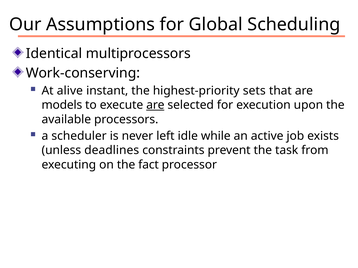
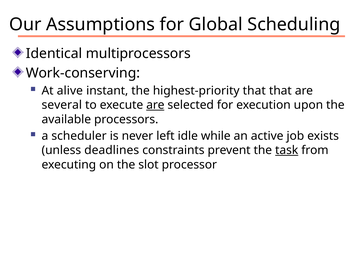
highest-priority sets: sets -> that (254, 91)
models: models -> several (62, 105)
task underline: none -> present (287, 151)
fact: fact -> slot (148, 165)
